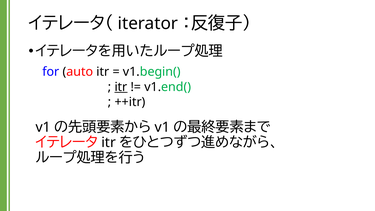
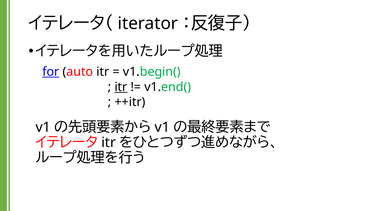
for underline: none -> present (51, 72)
